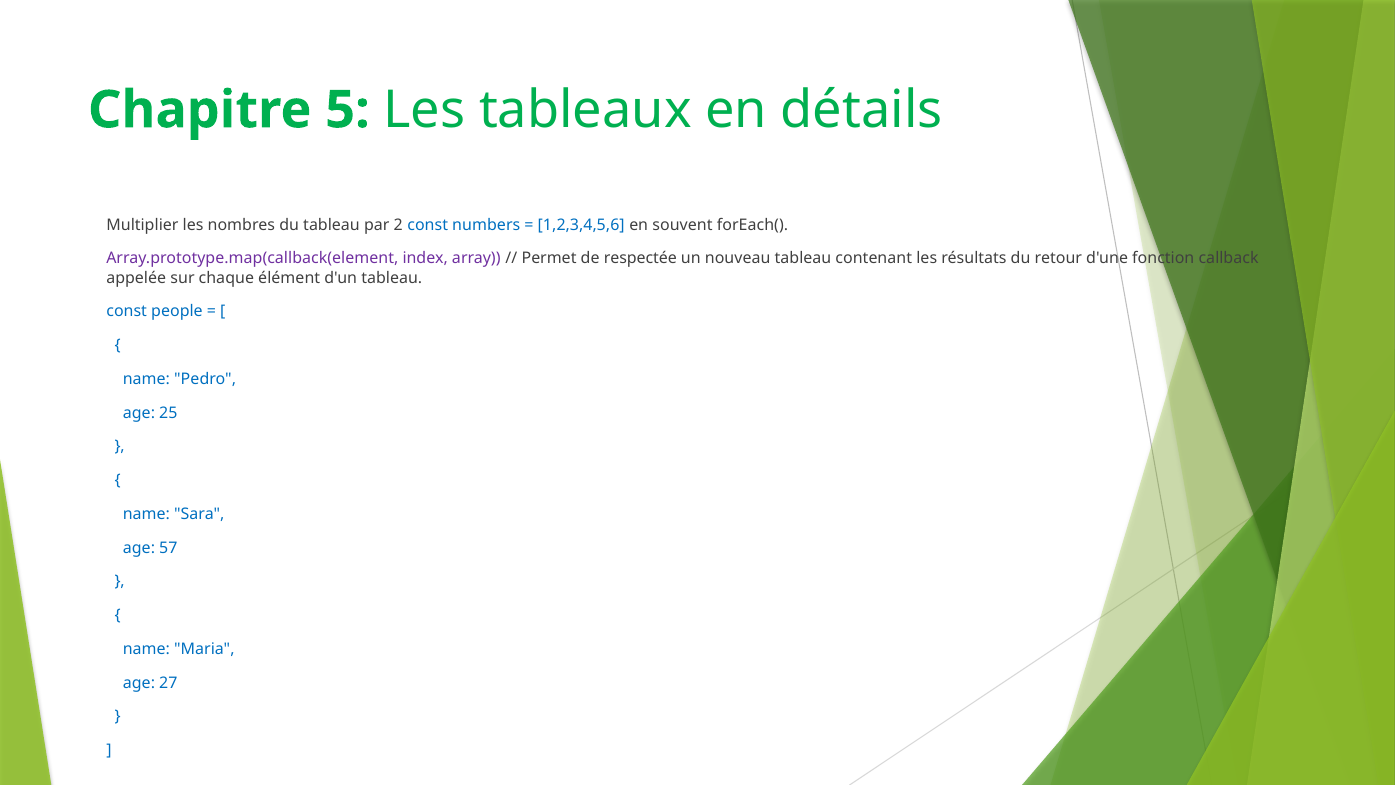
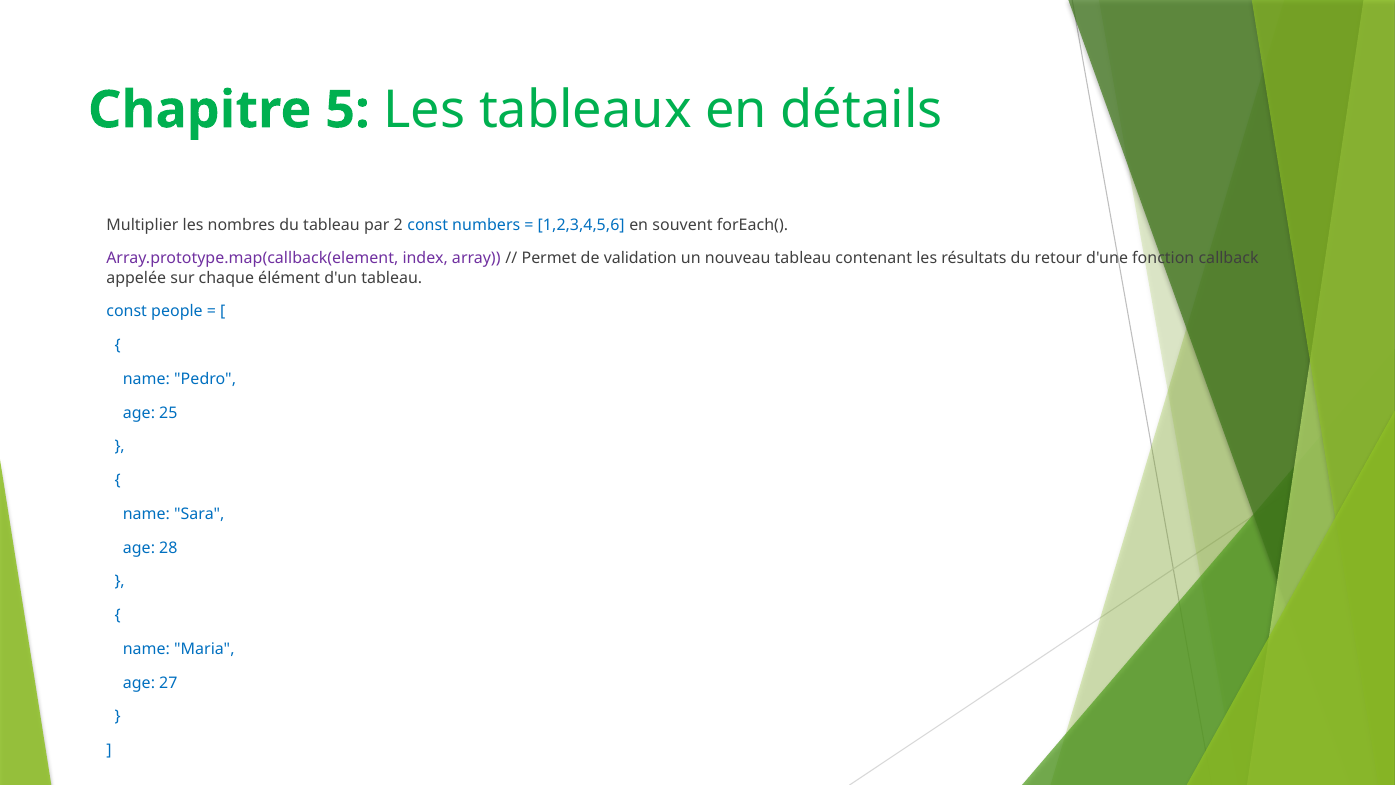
respectée: respectée -> validation (640, 259)
57: 57 -> 28 (168, 548)
